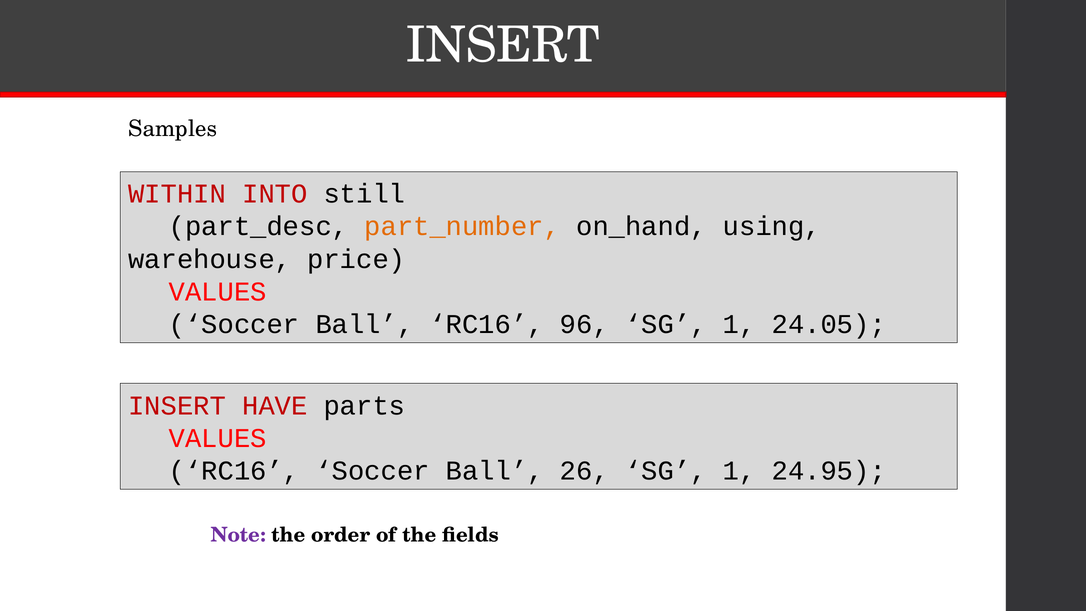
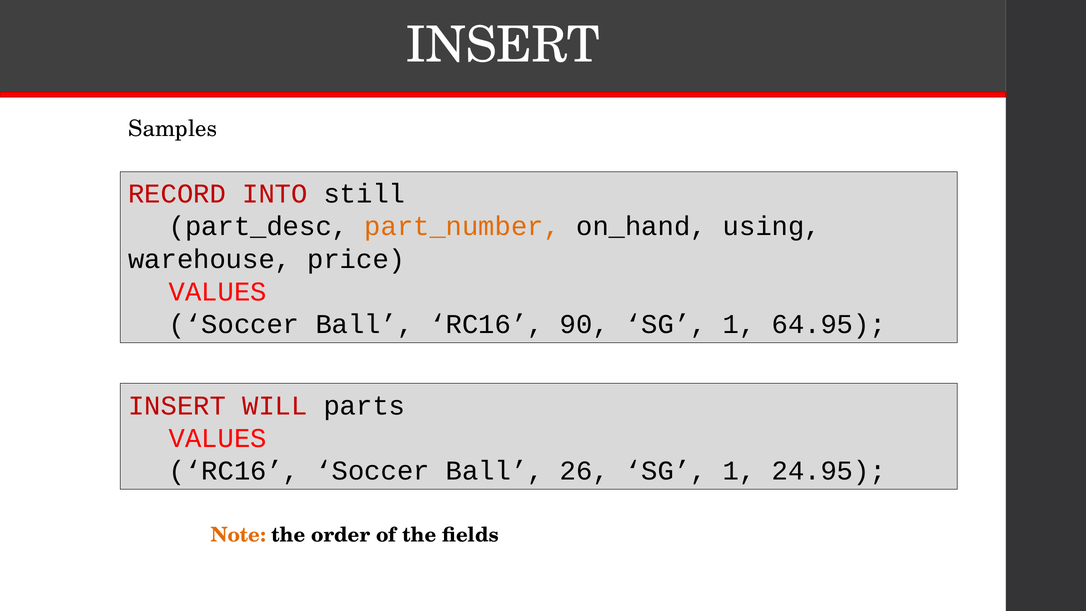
WITHIN: WITHIN -> RECORD (177, 194)
96: 96 -> 90 (584, 324)
24.05: 24.05 -> 64.95 (829, 324)
HAVE: HAVE -> WILL (275, 405)
Note colour: purple -> orange (238, 535)
